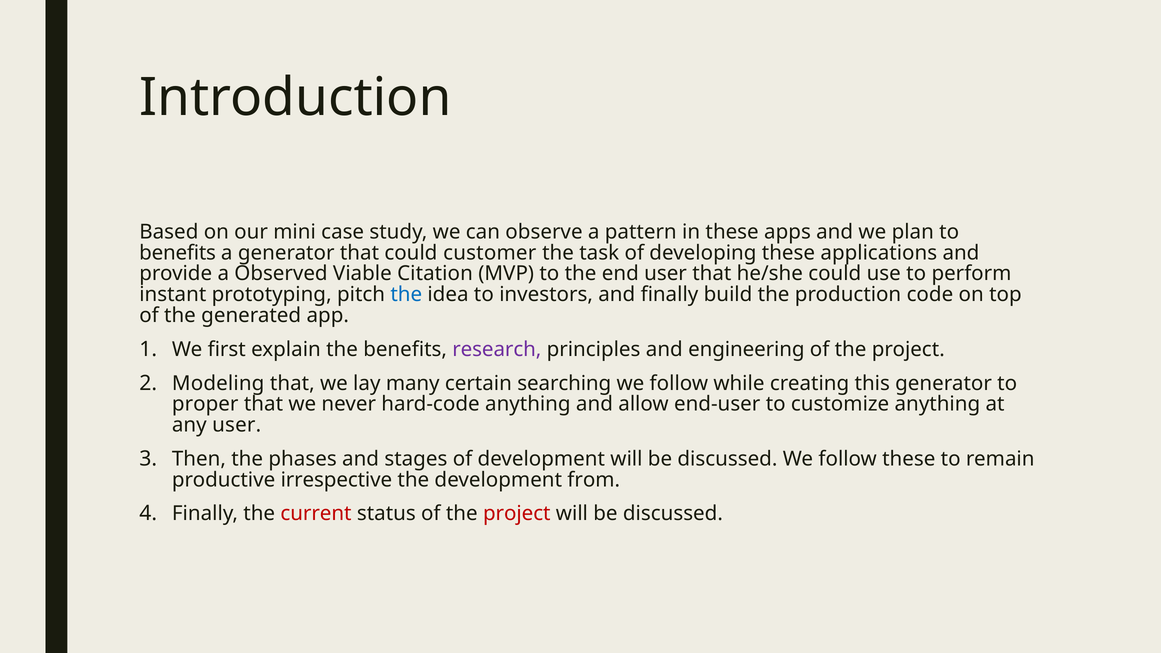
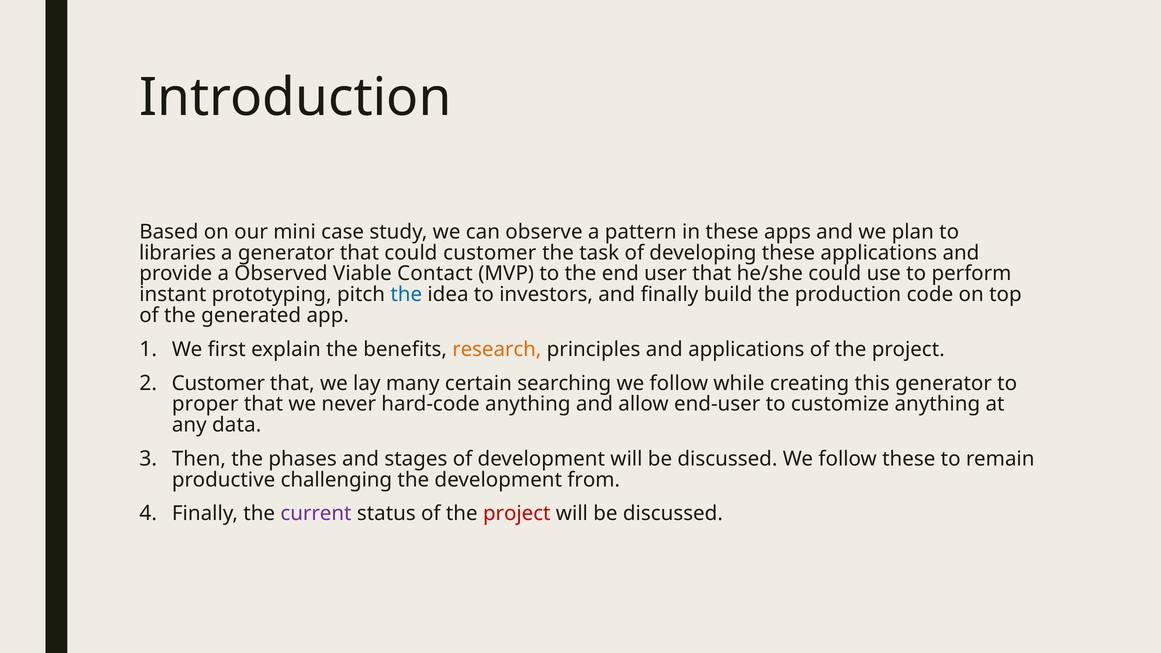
benefits: benefits -> libraries (178, 253)
Citation: Citation -> Contact (435, 274)
research colour: purple -> orange (497, 349)
and engineering: engineering -> applications (746, 349)
Modeling: Modeling -> Customer (218, 383)
any user: user -> data (237, 425)
irrespective: irrespective -> challenging (336, 480)
current colour: red -> purple (316, 514)
